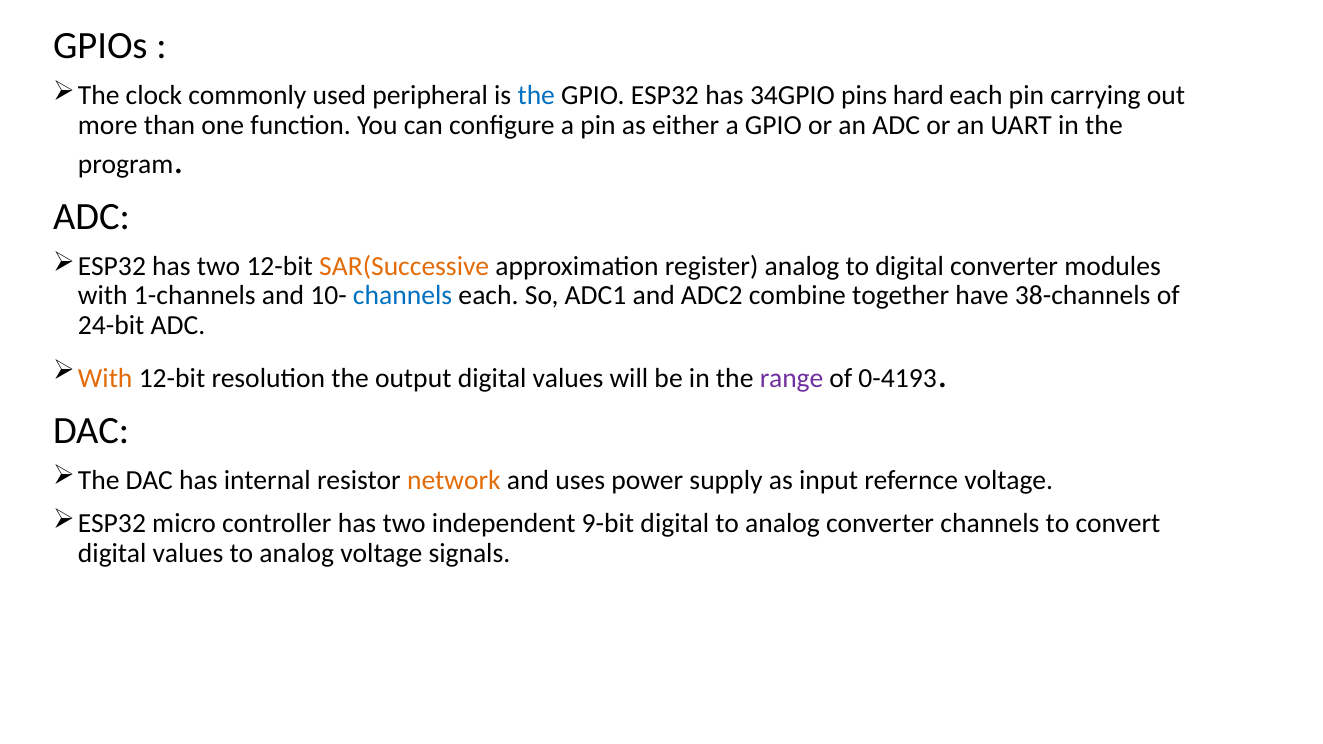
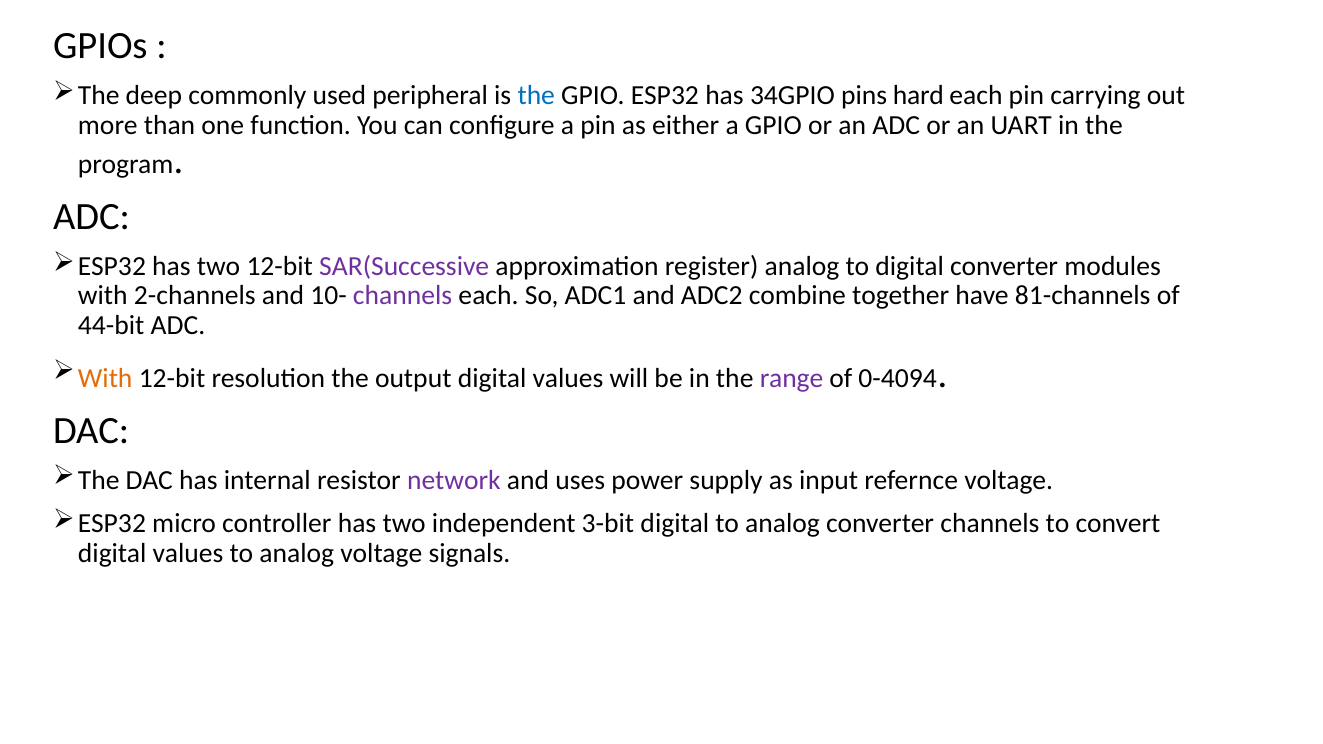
clock: clock -> deep (154, 96)
SAR(Successive colour: orange -> purple (404, 266)
1-channels: 1-channels -> 2-channels (195, 296)
channels colour: blue -> purple (403, 296)
38-channels: 38-channels -> 81-channels (1083, 296)
24-bit: 24-bit -> 44-bit (111, 326)
0-4193: 0-4193 -> 0-4094 (898, 379)
network colour: orange -> purple (454, 480)
9-bit: 9-bit -> 3-bit (608, 524)
